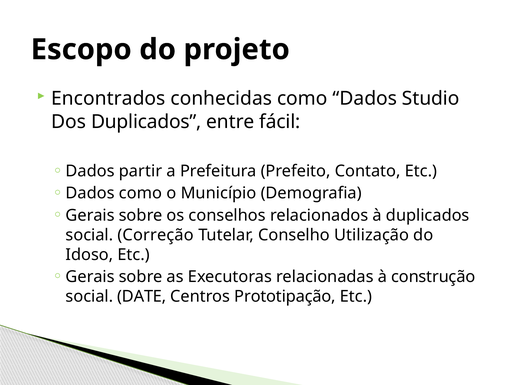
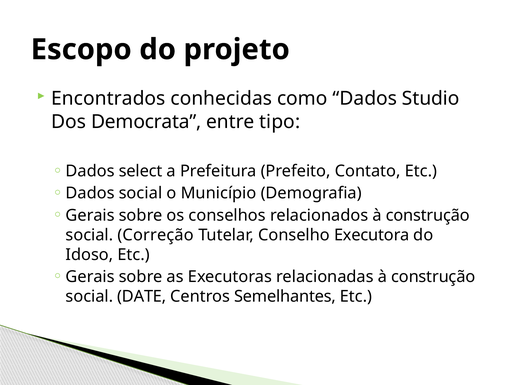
Dos Duplicados: Duplicados -> Democrata (146, 122)
fácil: fácil -> tipo (280, 122)
partir: partir -> select (141, 171)
Dados como: como -> social (141, 193)
relacionados à duplicados: duplicados -> construção (428, 215)
Utilização: Utilização -> Executora (372, 235)
Prototipação: Prototipação -> Semelhantes (285, 296)
